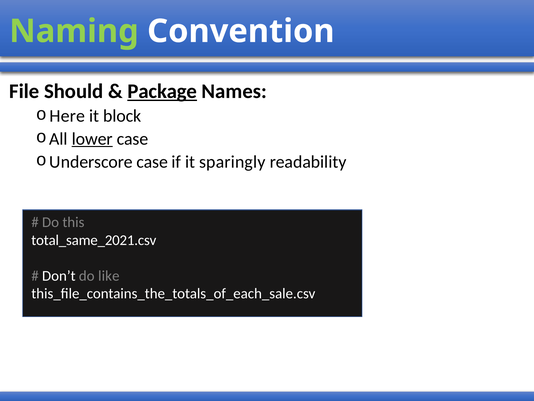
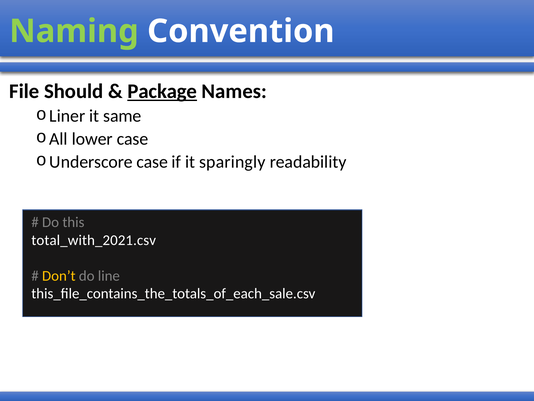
Here: Here -> Liner (67, 116)
block: block -> same (122, 116)
lower underline: present -> none (92, 139)
total_same_2021.csv: total_same_2021.csv -> total_with_2021.csv (94, 240)
Don’t colour: white -> yellow (59, 276)
like: like -> line (109, 276)
